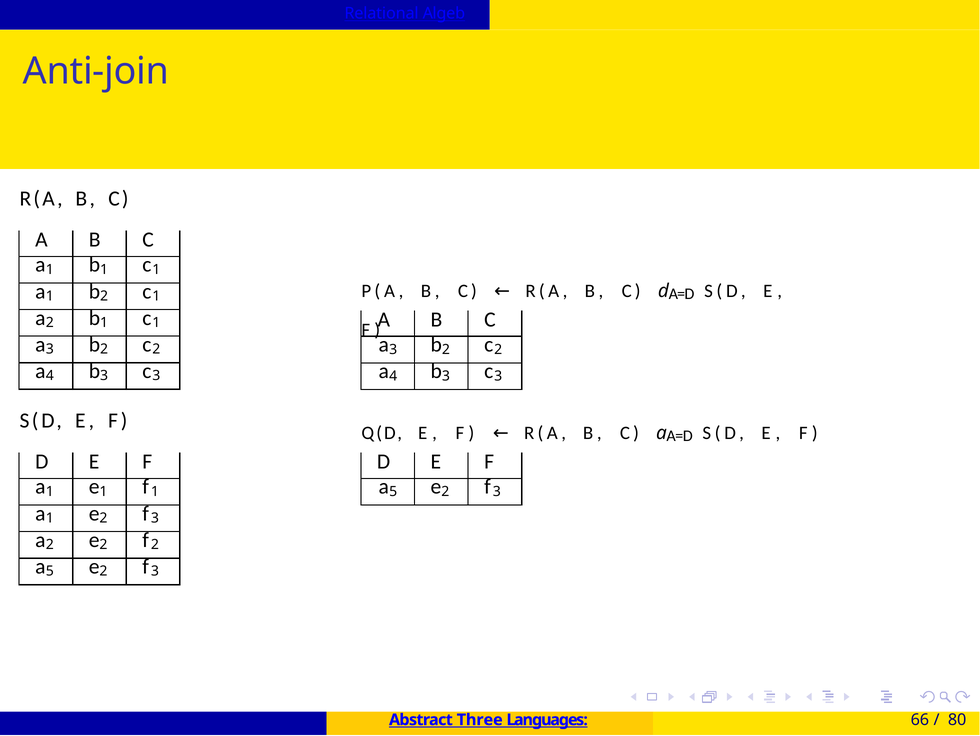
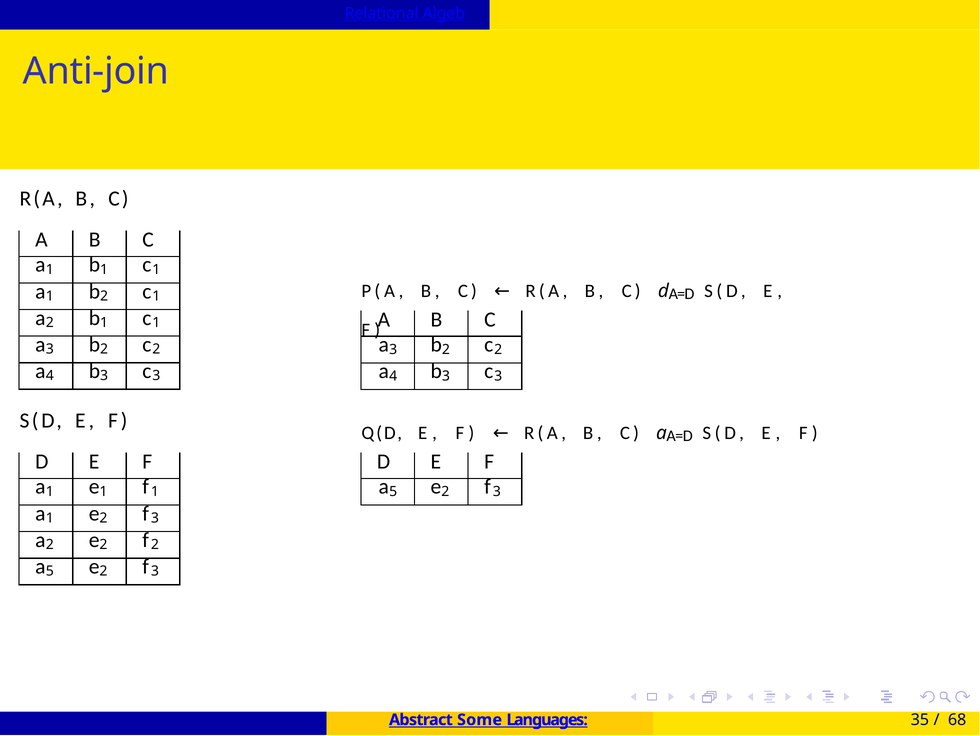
Three: Three -> Some (480, 720)
66: 66 -> 35 (920, 720)
80: 80 -> 68 (957, 720)
